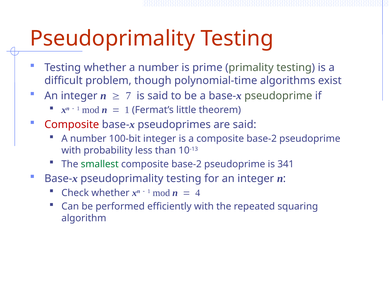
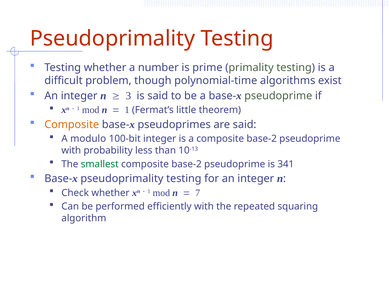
7: 7 -> 3 (128, 96)
Composite colour: red -> orange (72, 124)
number: number -> modulo (88, 139)
4: 4 -> 7 (198, 193)
